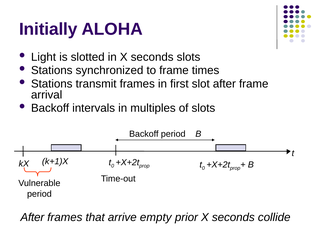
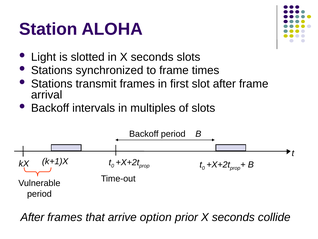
Initially: Initially -> Station (48, 29)
empty: empty -> option (156, 217)
